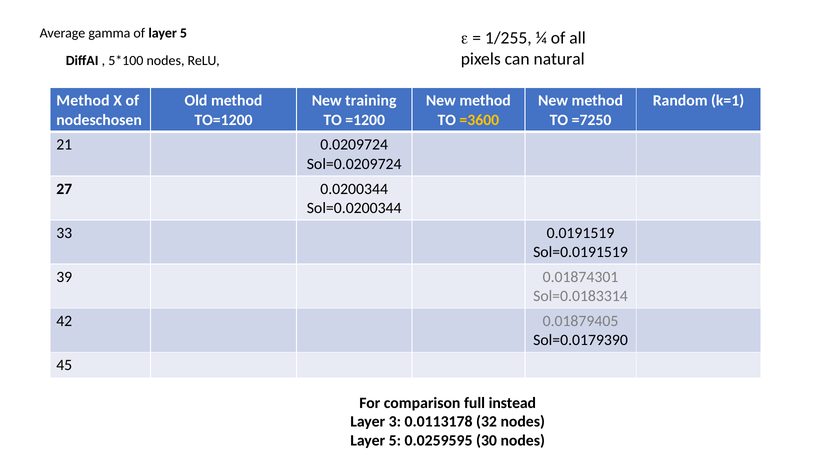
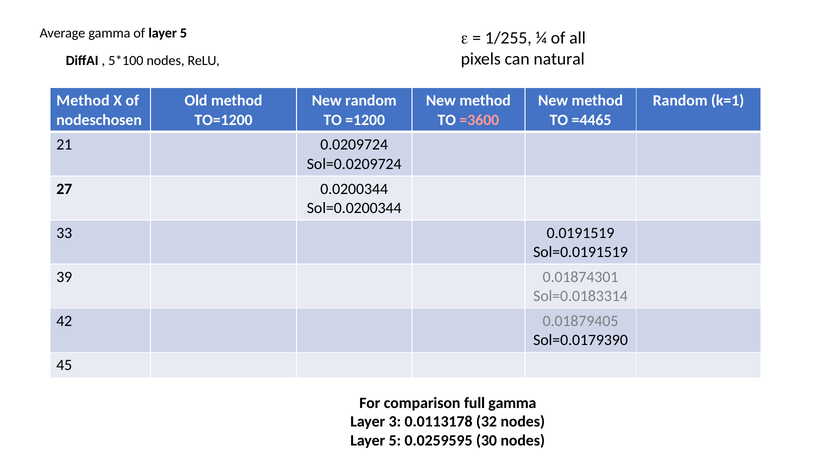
New training: training -> random (371, 101)
=3600 colour: yellow -> pink (479, 120)
=7250: =7250 -> =4465 (592, 120)
full instead: instead -> gamma (512, 403)
